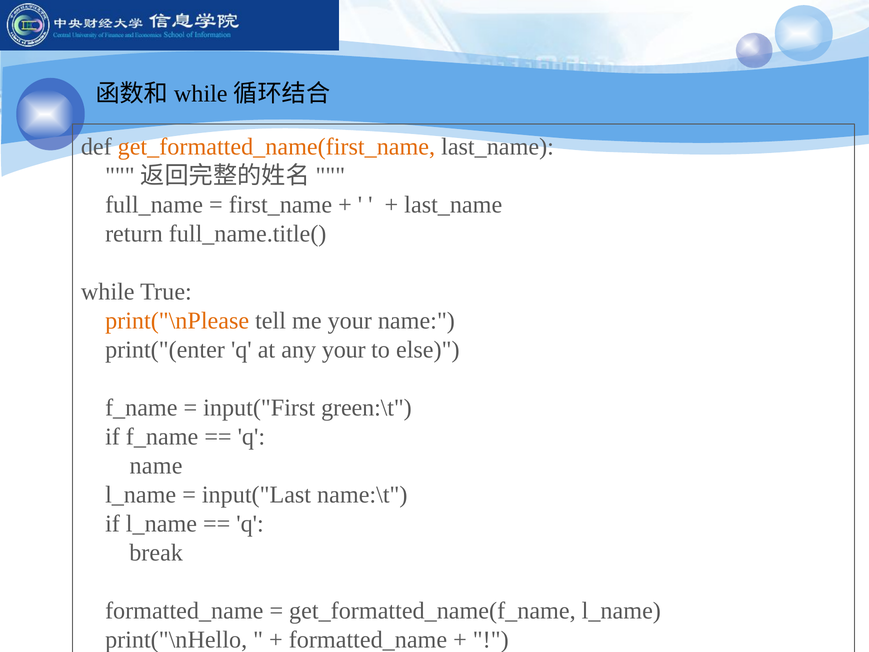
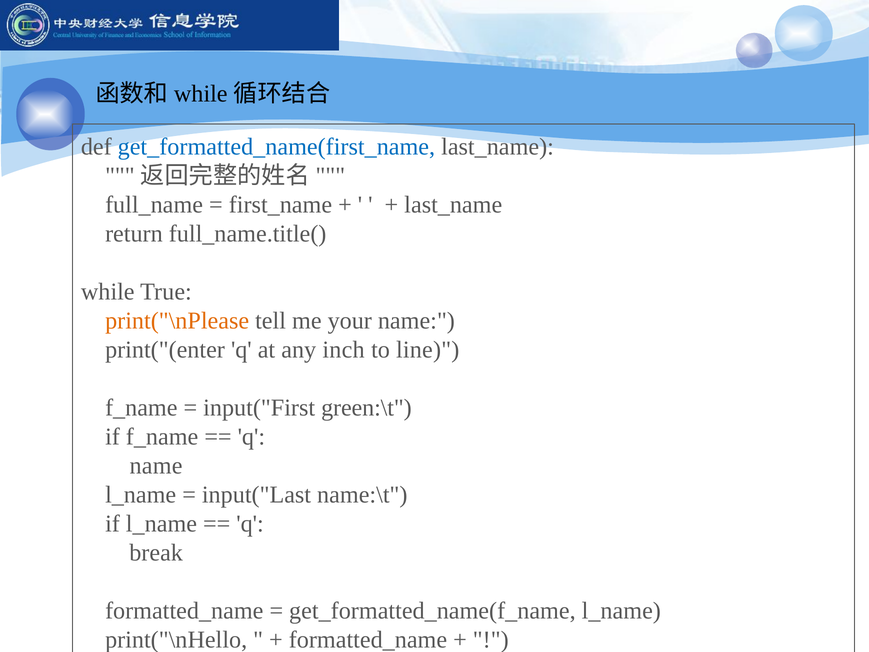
get_formatted_name(first_name colour: orange -> blue (276, 147)
any your: your -> inch (344, 350)
else: else -> line (428, 350)
